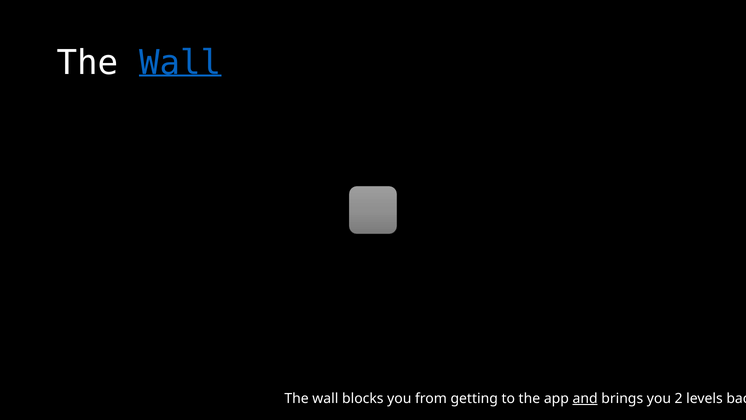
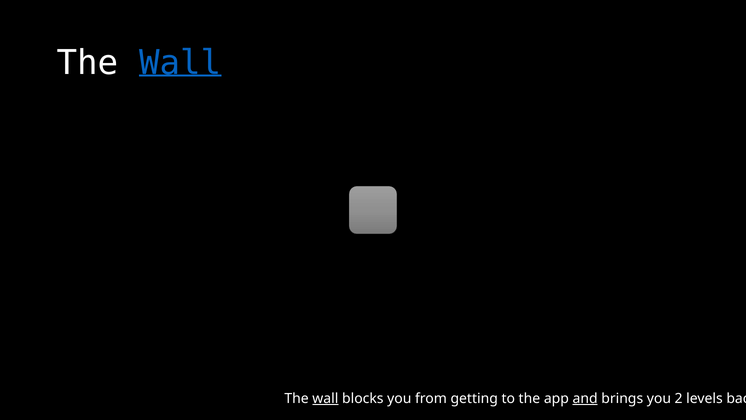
wall underline: none -> present (325, 398)
